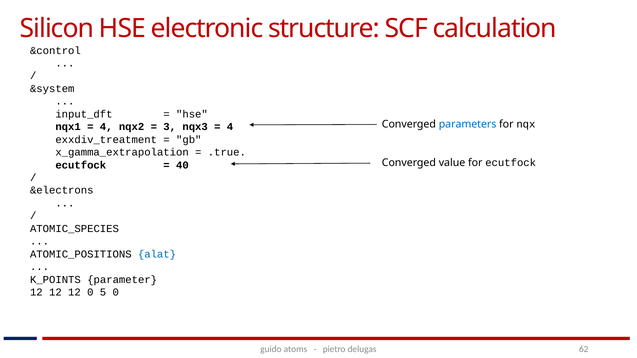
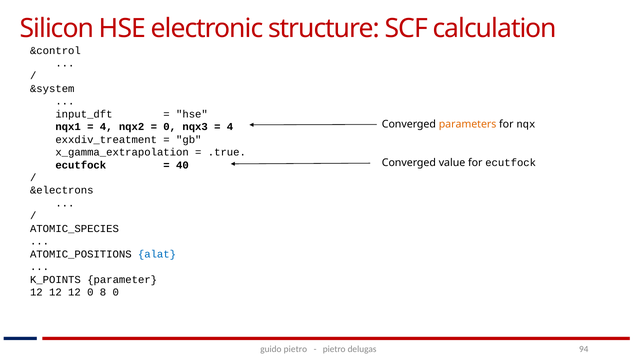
parameters colour: blue -> orange (468, 124)
3: 3 -> 0 (170, 127)
5: 5 -> 8 (103, 293)
guido atoms: atoms -> pietro (295, 349)
62: 62 -> 94 (584, 349)
